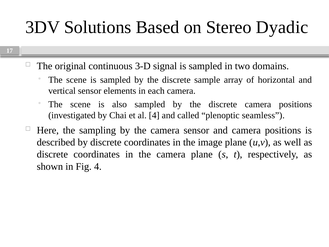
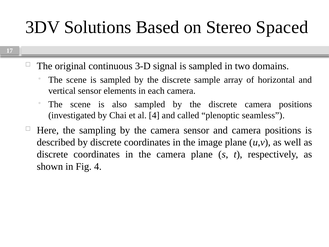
Dyadic: Dyadic -> Spaced (282, 27)
